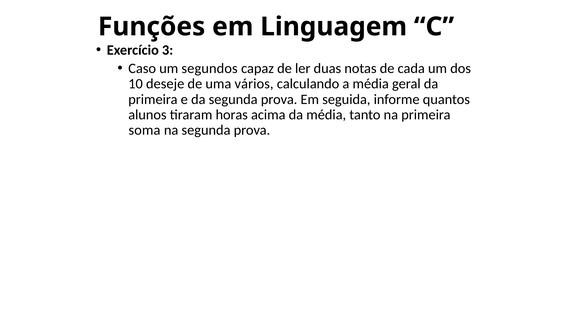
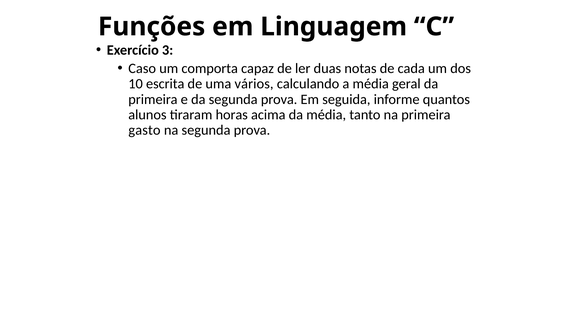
segundos: segundos -> comporta (210, 69)
deseje: deseje -> escrita (165, 84)
soma: soma -> gasto (144, 130)
